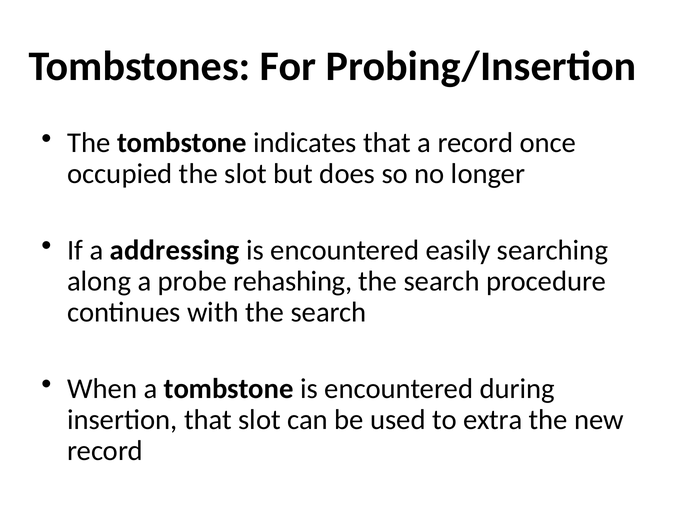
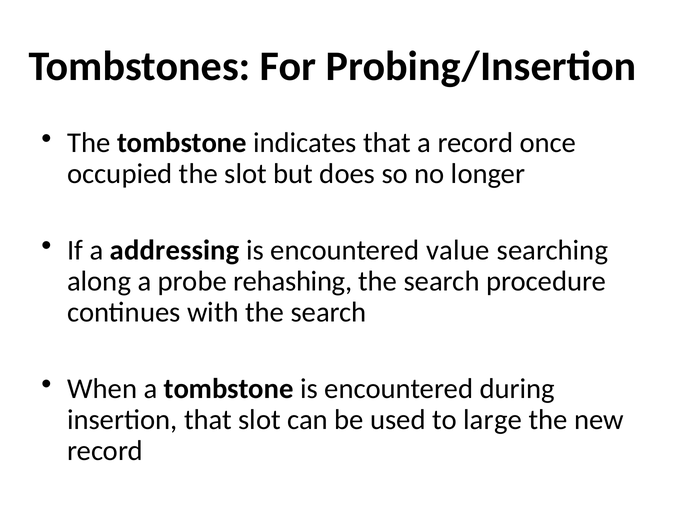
easily: easily -> value (458, 251)
extra: extra -> large (493, 420)
